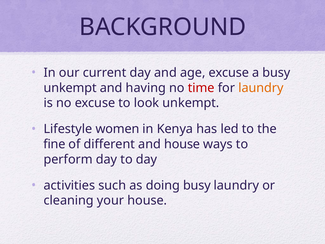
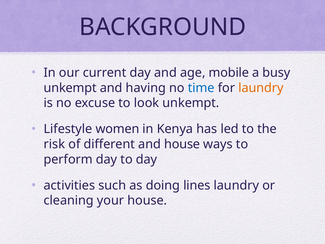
age excuse: excuse -> mobile (229, 73)
time colour: red -> blue (201, 88)
fine: fine -> risk (54, 144)
doing busy: busy -> lines (197, 185)
